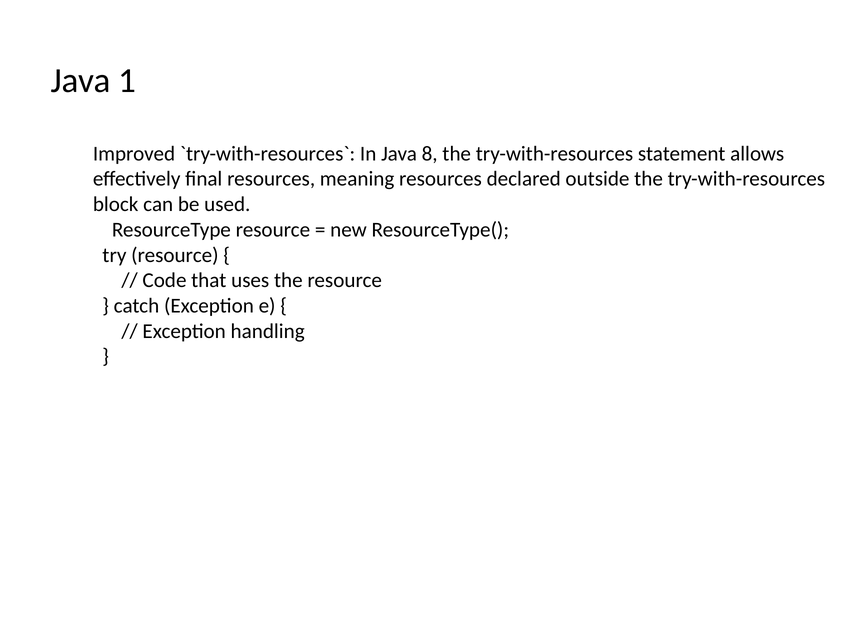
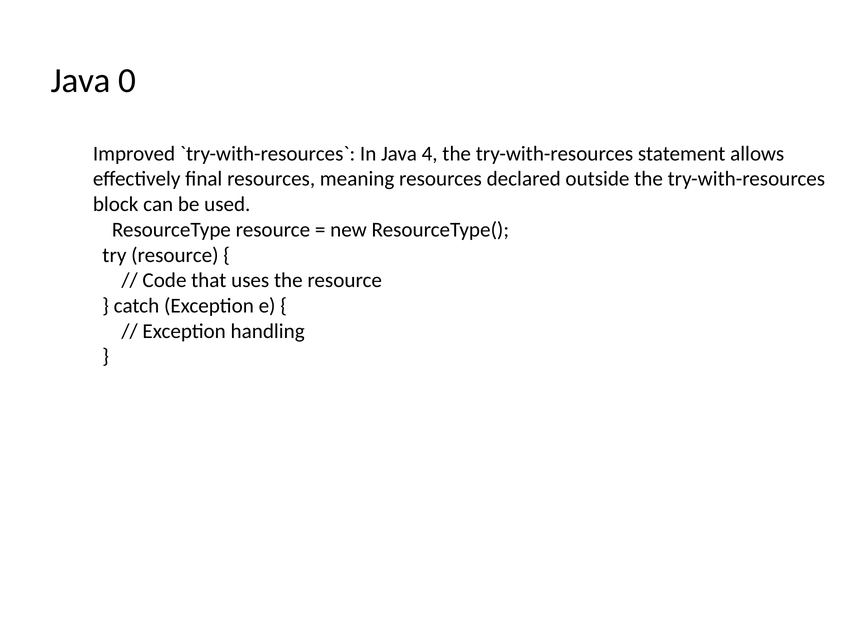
1: 1 -> 0 (127, 81)
8: 8 -> 4 (430, 154)
